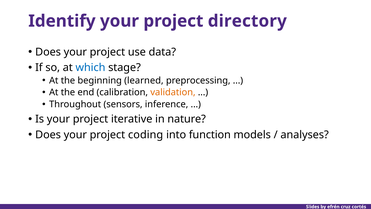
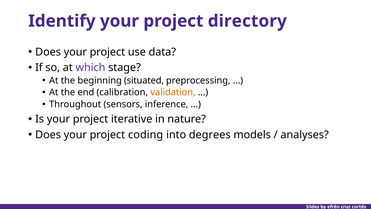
which colour: blue -> purple (90, 68)
learned: learned -> situated (144, 80)
function: function -> degrees (210, 134)
